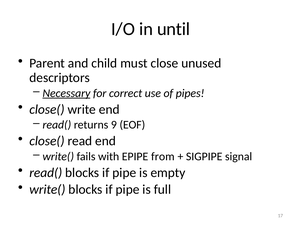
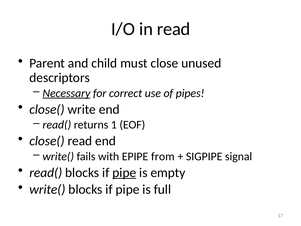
in until: until -> read (174, 29)
9: 9 -> 1 (114, 125)
pipe underline: none -> present (124, 172)
